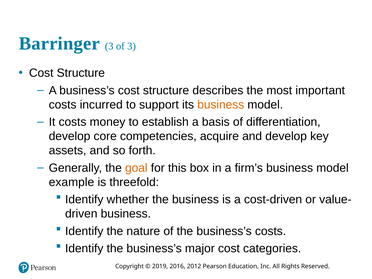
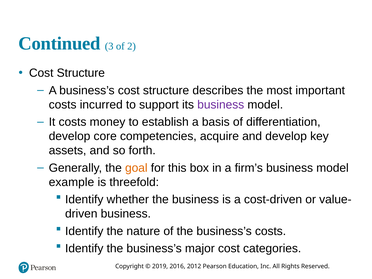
Barringer: Barringer -> Continued (59, 44)
of 3: 3 -> 2 (132, 46)
business colour: orange -> purple (221, 105)
